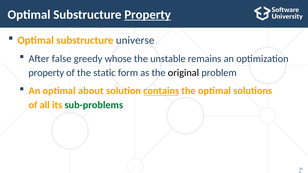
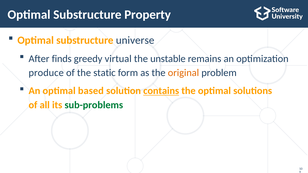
Property underline: present -> none (148, 15)
false: false -> finds (62, 59)
whose: whose -> virtual (118, 59)
property: property -> produce (46, 73)
original colour: black -> orange (183, 73)
about: about -> based (91, 91)
